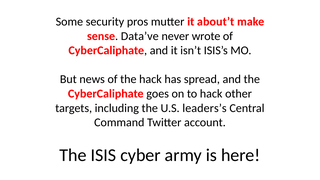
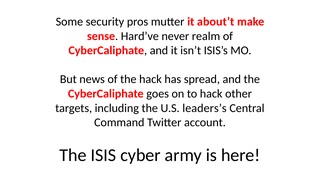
Data’ve: Data’ve -> Hard’ve (140, 36)
wrote: wrote -> realm (206, 36)
